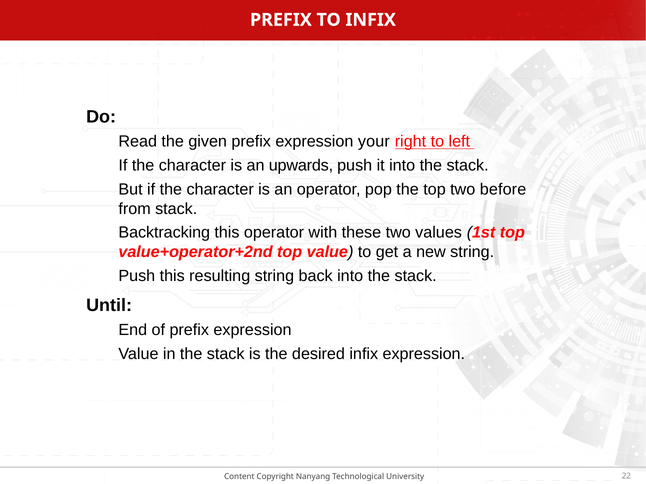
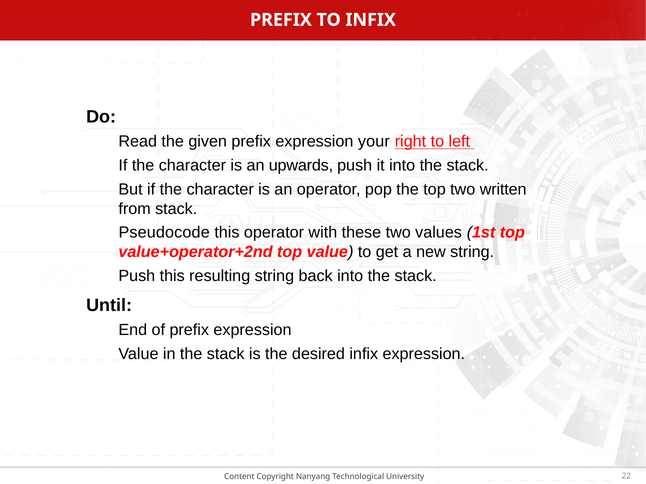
before: before -> written (503, 190)
Backtracking: Backtracking -> Pseudocode (164, 233)
